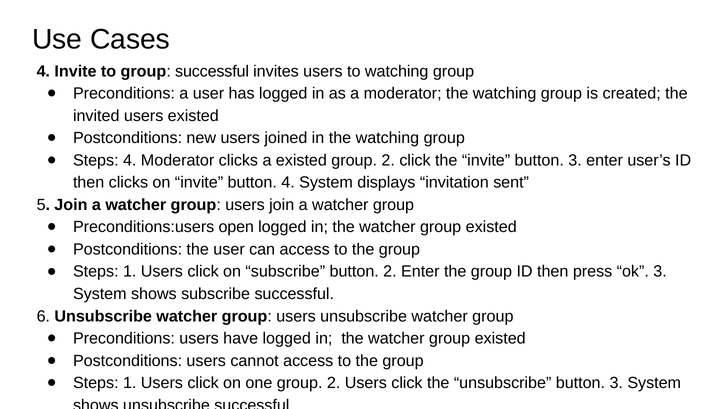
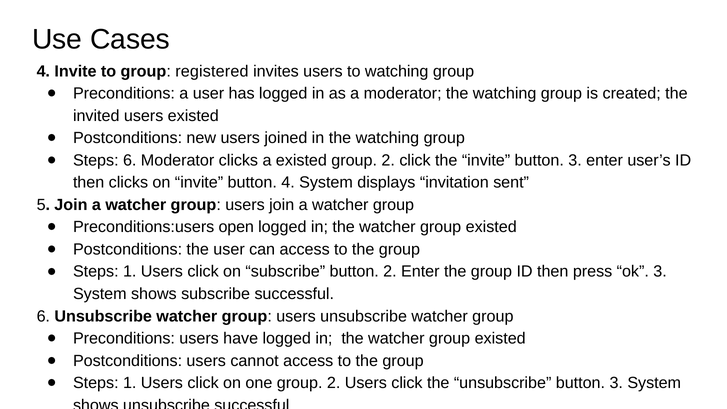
group successful: successful -> registered (212, 71)
Steps 4: 4 -> 6 (130, 160)
